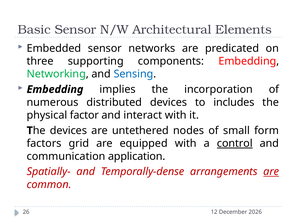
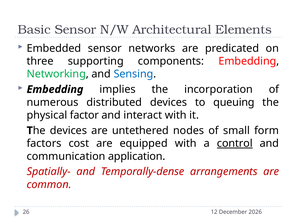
includes: includes -> queuing (234, 102)
grid: grid -> cost (79, 143)
are underline: present -> none (271, 171)
